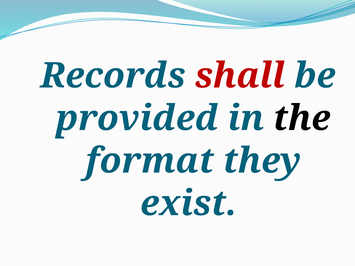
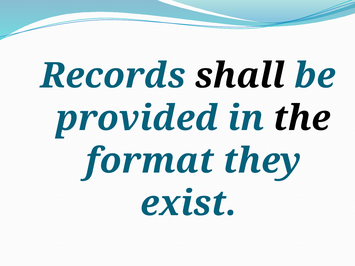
shall colour: red -> black (240, 76)
